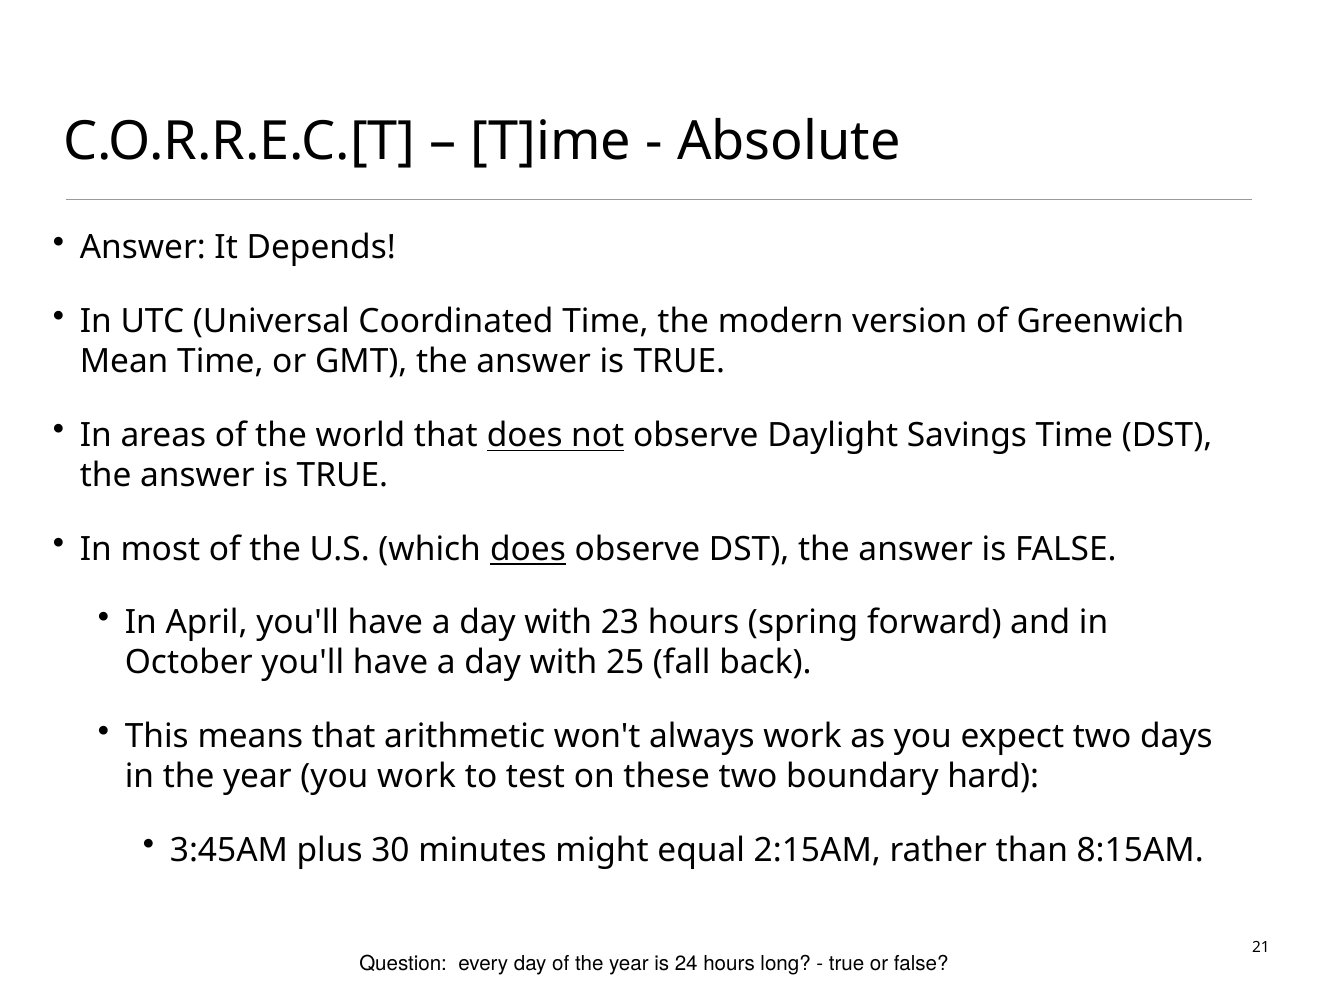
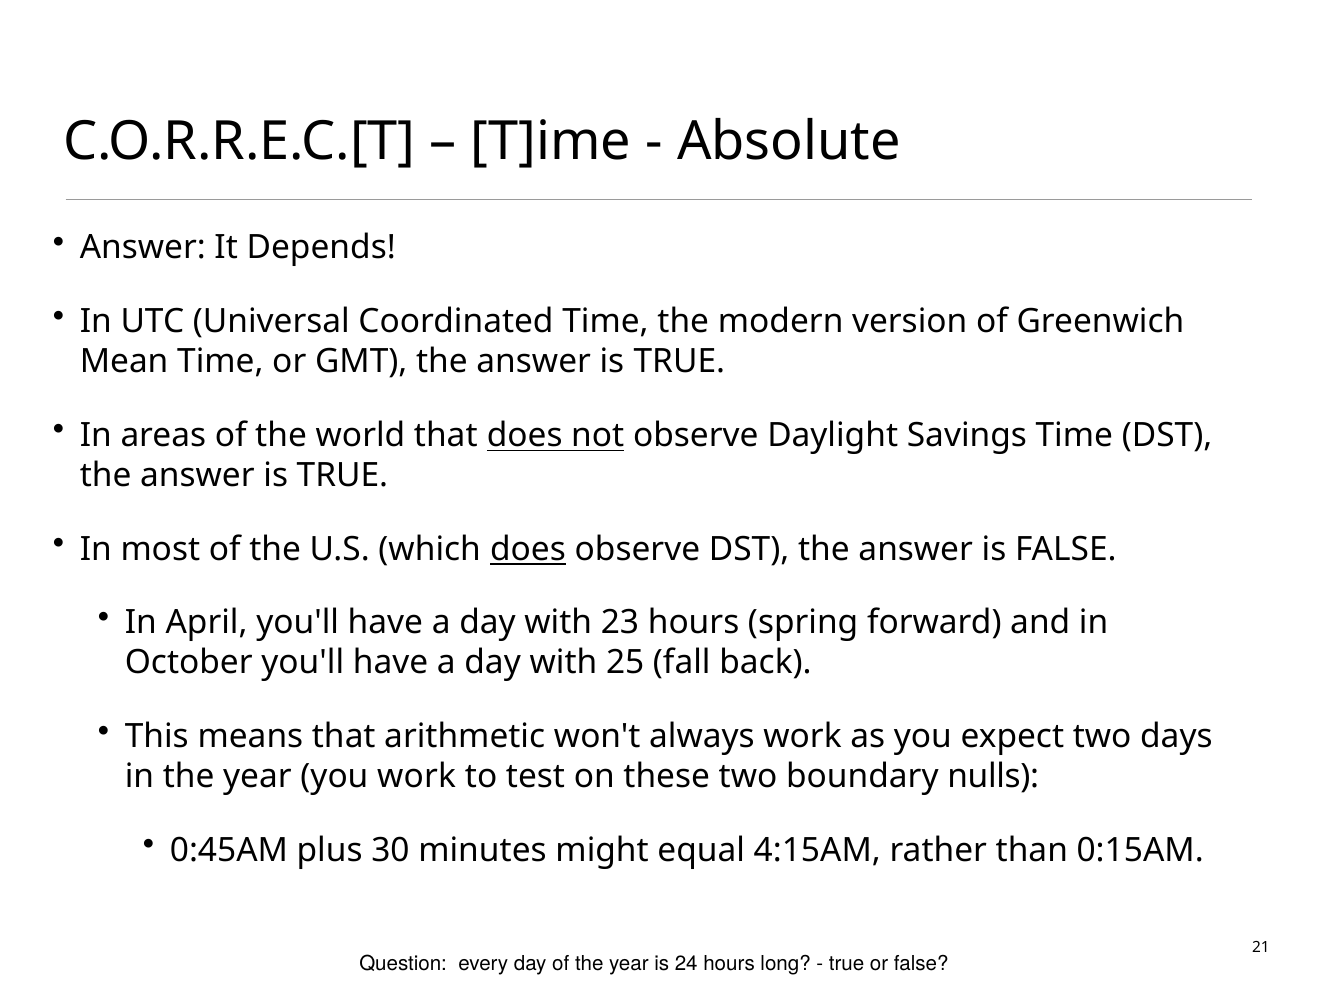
hard: hard -> nulls (993, 776)
3:45AM: 3:45AM -> 0:45AM (229, 850)
2:15AM: 2:15AM -> 4:15AM (817, 850)
8:15AM: 8:15AM -> 0:15AM (1140, 850)
